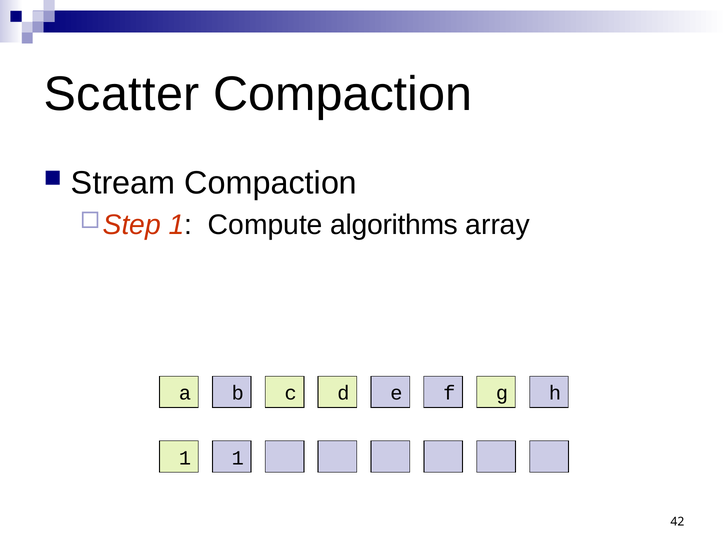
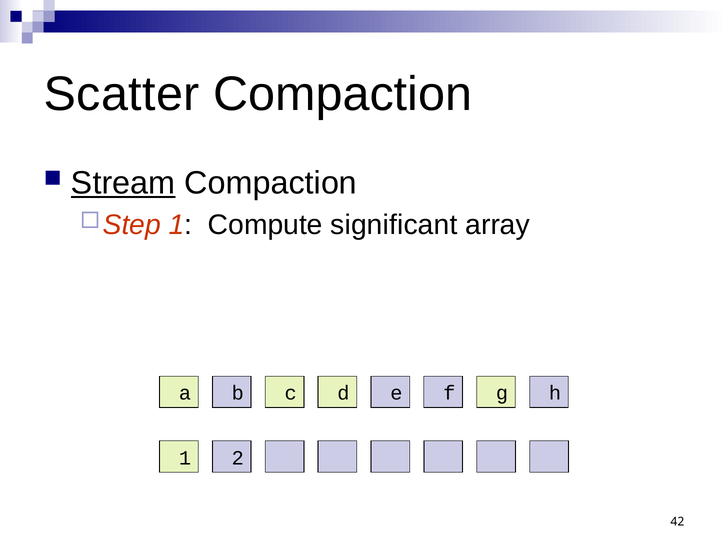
Stream underline: none -> present (123, 183)
algorithms: algorithms -> significant (394, 225)
1 1: 1 -> 2 (238, 458)
